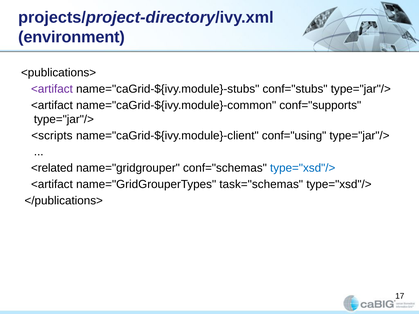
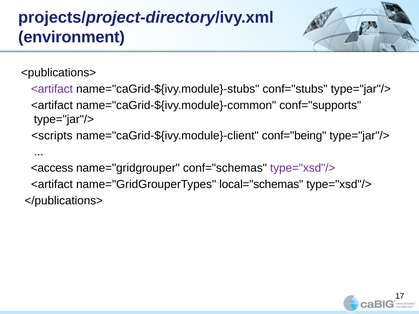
conf="using: conf="using -> conf="being (294, 136)
<related: <related -> <access (52, 168)
type="xsd"/> colour: blue -> purple (303, 168)
task="schemas: task="schemas -> local="schemas (261, 185)
